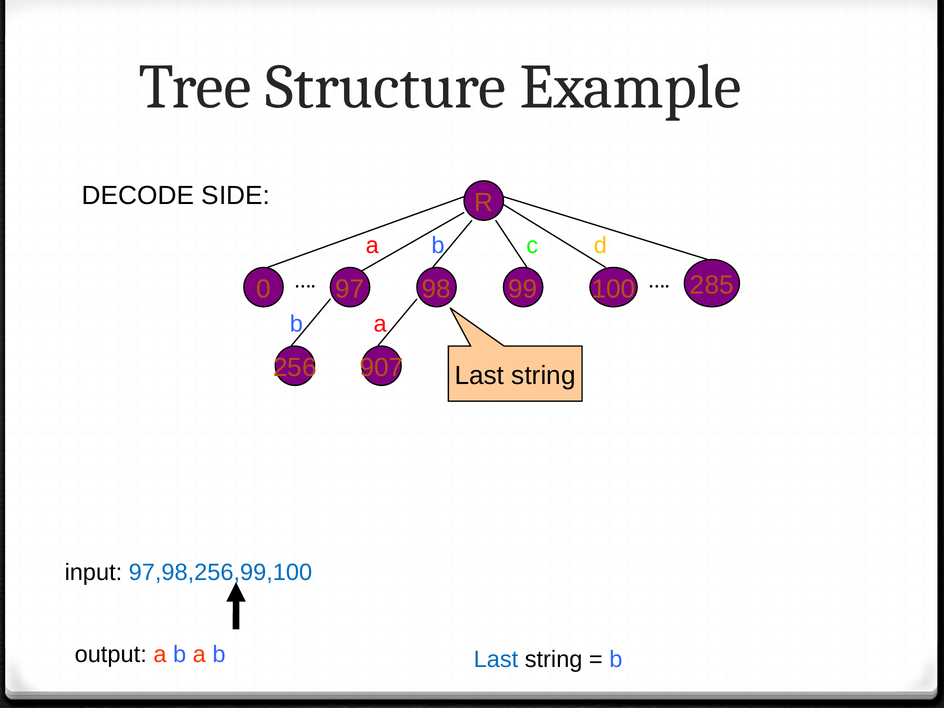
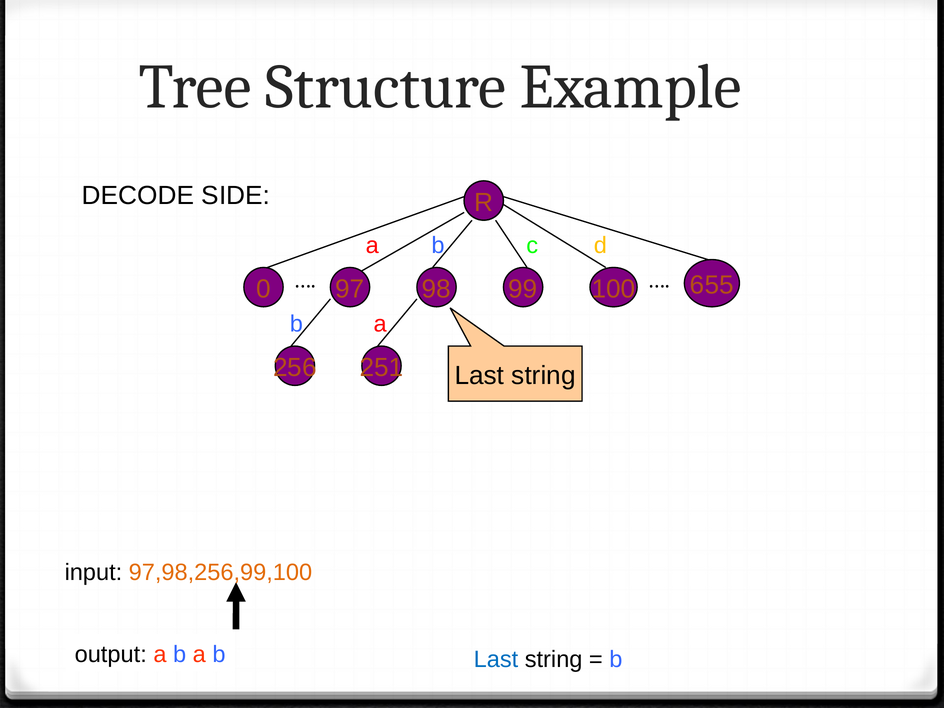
285: 285 -> 655 (712, 285)
907: 907 -> 251 (381, 368)
97,98,256,99,100 colour: blue -> orange (220, 573)
